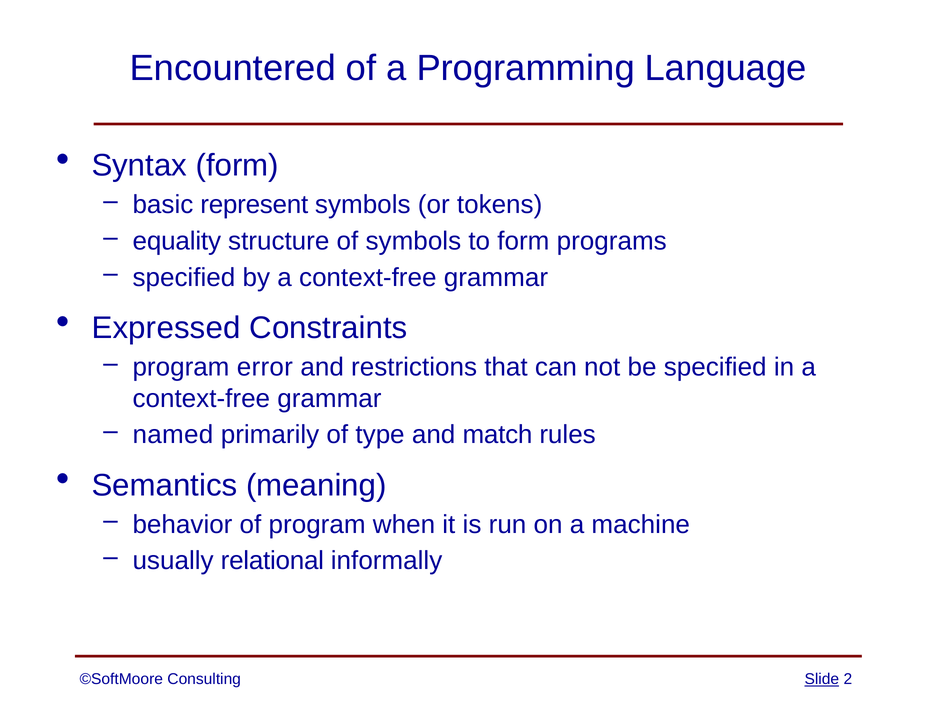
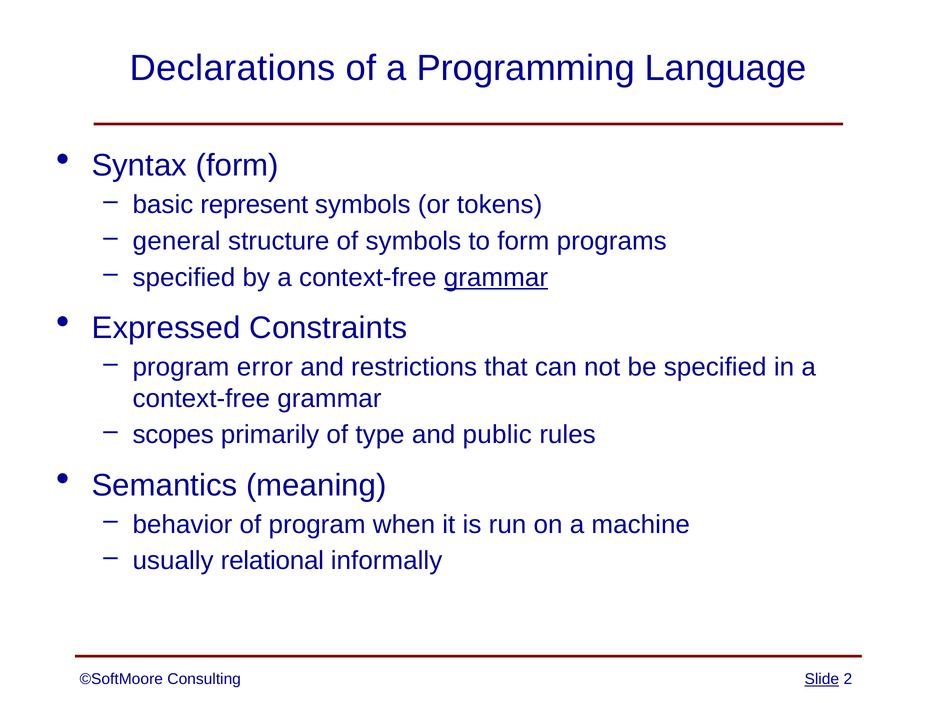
Encountered: Encountered -> Declarations (233, 68)
equality: equality -> general (177, 241)
grammar underline: none -> present (496, 277)
named: named -> scopes (173, 435)
match: match -> public (497, 435)
